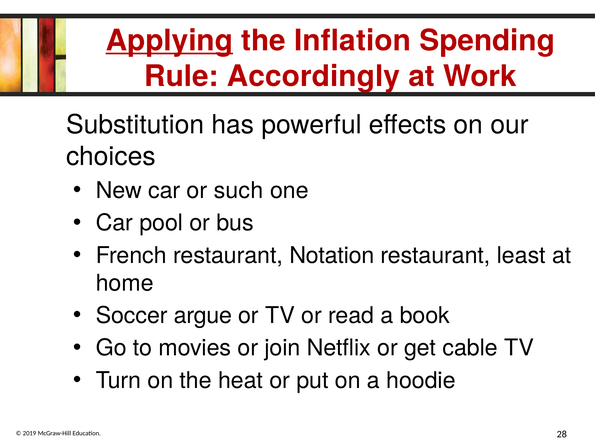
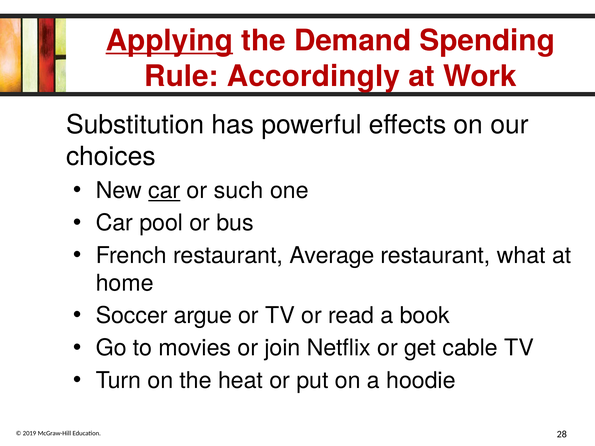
Inflation: Inflation -> Demand (353, 41)
car underline: none -> present (164, 191)
Notation: Notation -> Average (332, 256)
least: least -> what (521, 256)
